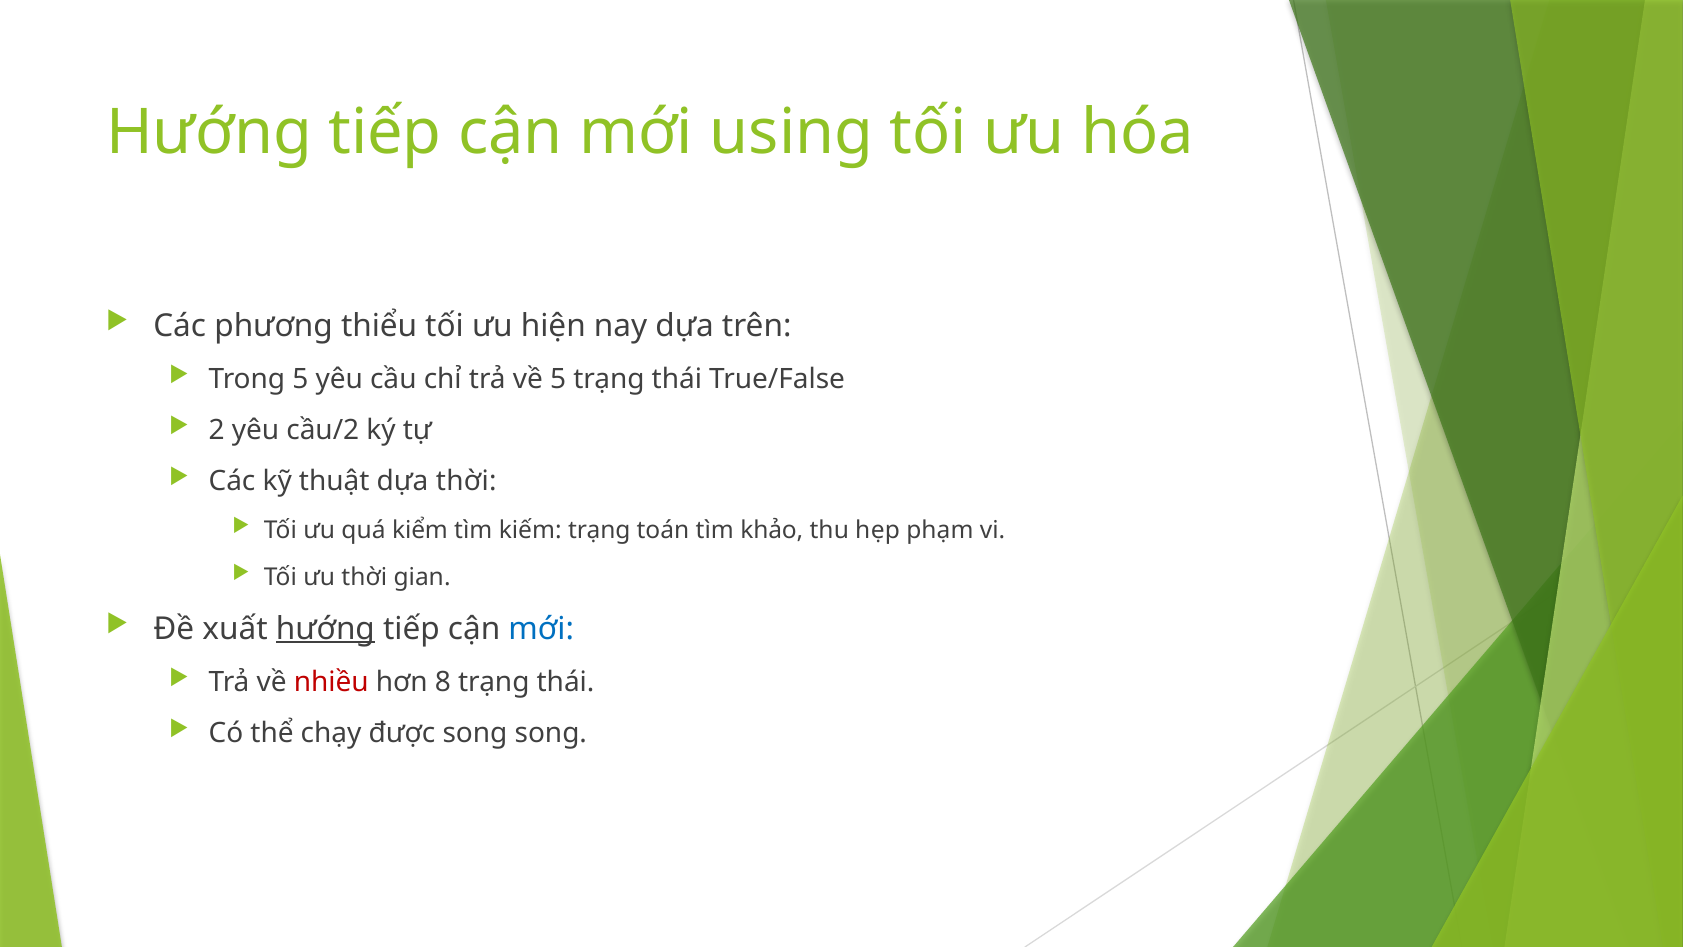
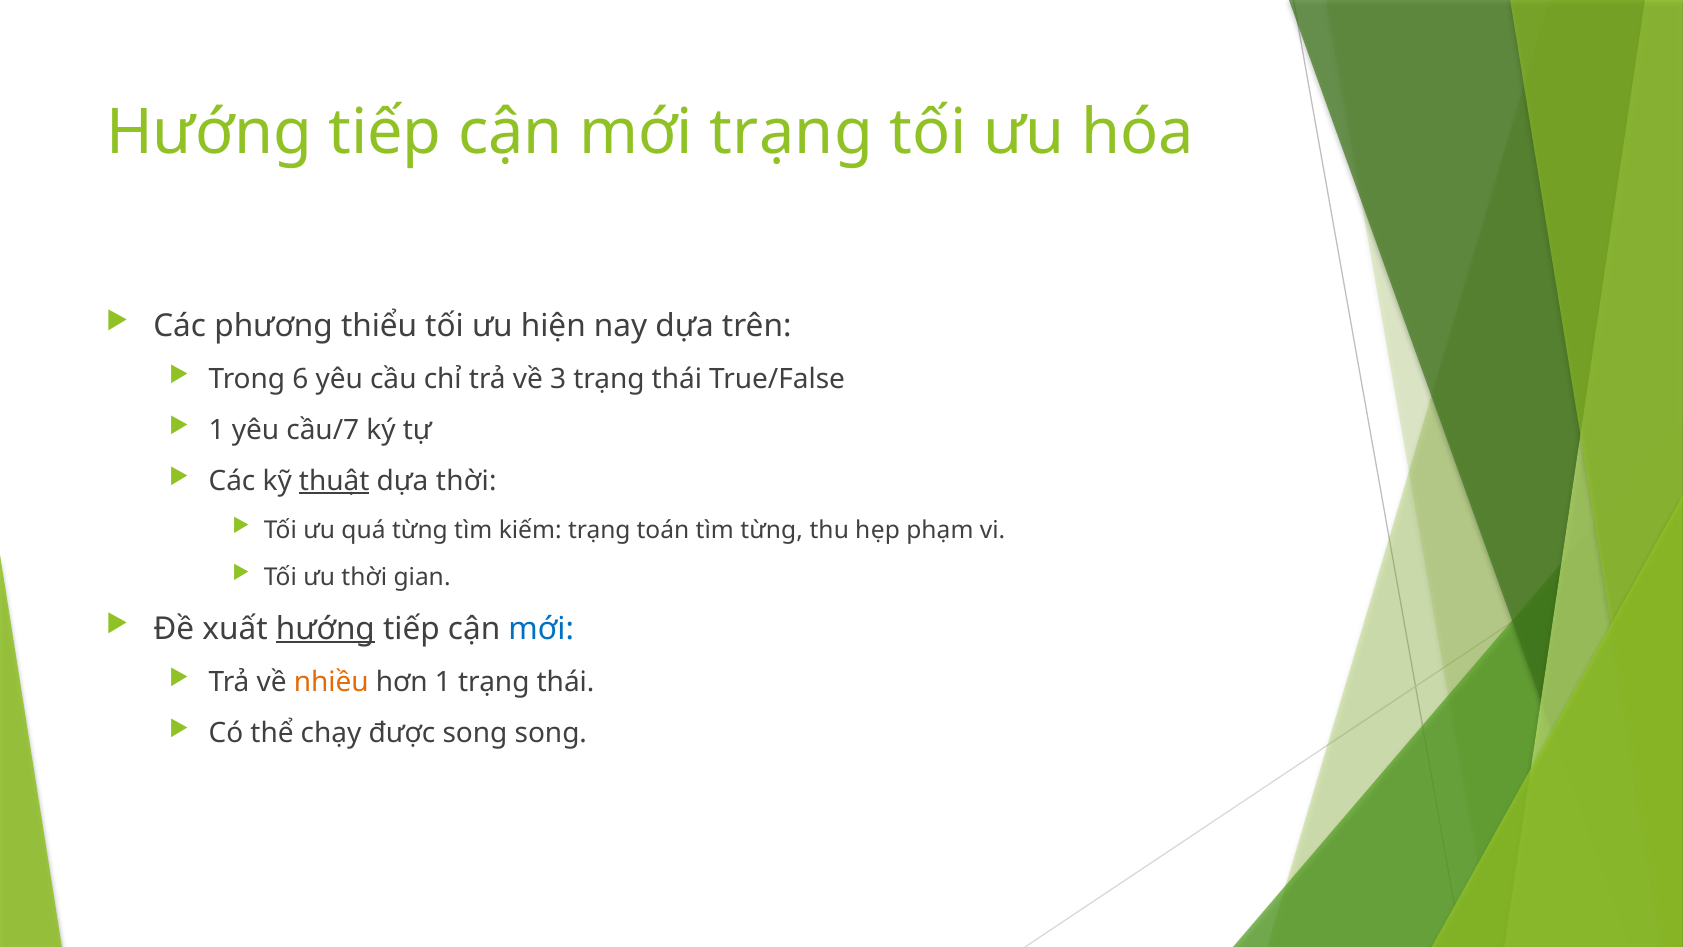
mới using: using -> trạng (791, 133)
Trong 5: 5 -> 6 (300, 379)
về 5: 5 -> 3 (558, 379)
2: 2 -> 1 (217, 430)
cầu/2: cầu/2 -> cầu/7 (323, 430)
thuật underline: none -> present (334, 481)
quá kiểm: kiểm -> từng (420, 530)
tìm khảo: khảo -> từng (772, 530)
nhiều colour: red -> orange (331, 682)
hơn 8: 8 -> 1 (443, 682)
